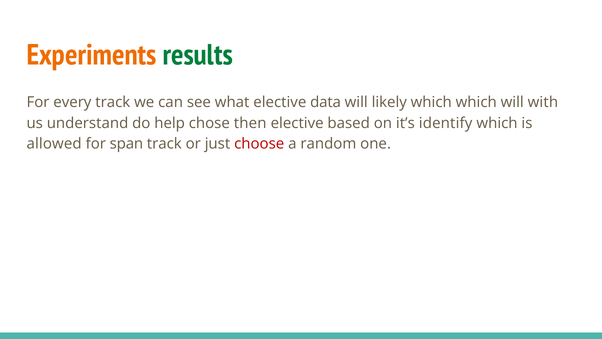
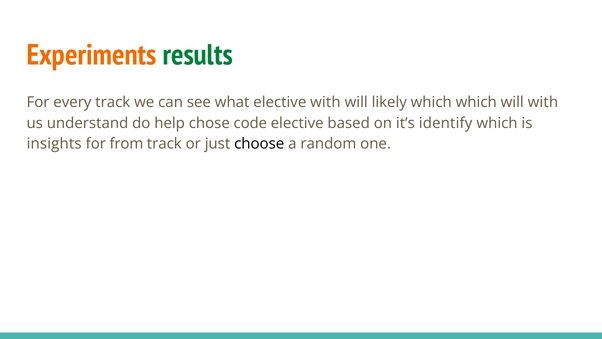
elective data: data -> with (325, 102)
then: then -> code (250, 123)
allowed: allowed -> insights (54, 144)
span: span -> from (126, 144)
choose colour: red -> black (259, 144)
